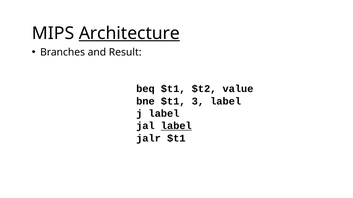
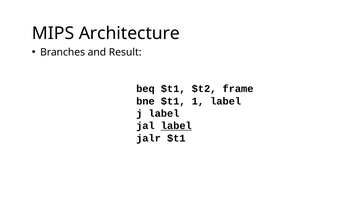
Architecture underline: present -> none (129, 33)
value: value -> frame (238, 89)
3: 3 -> 1 (198, 101)
